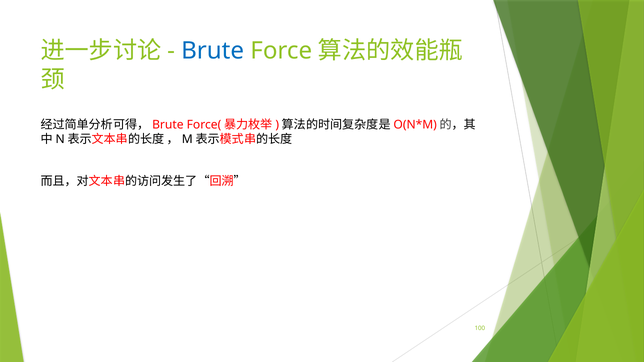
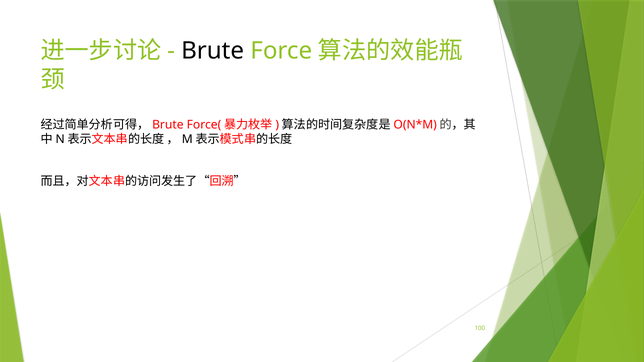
Brute colour: blue -> black (213, 51)
